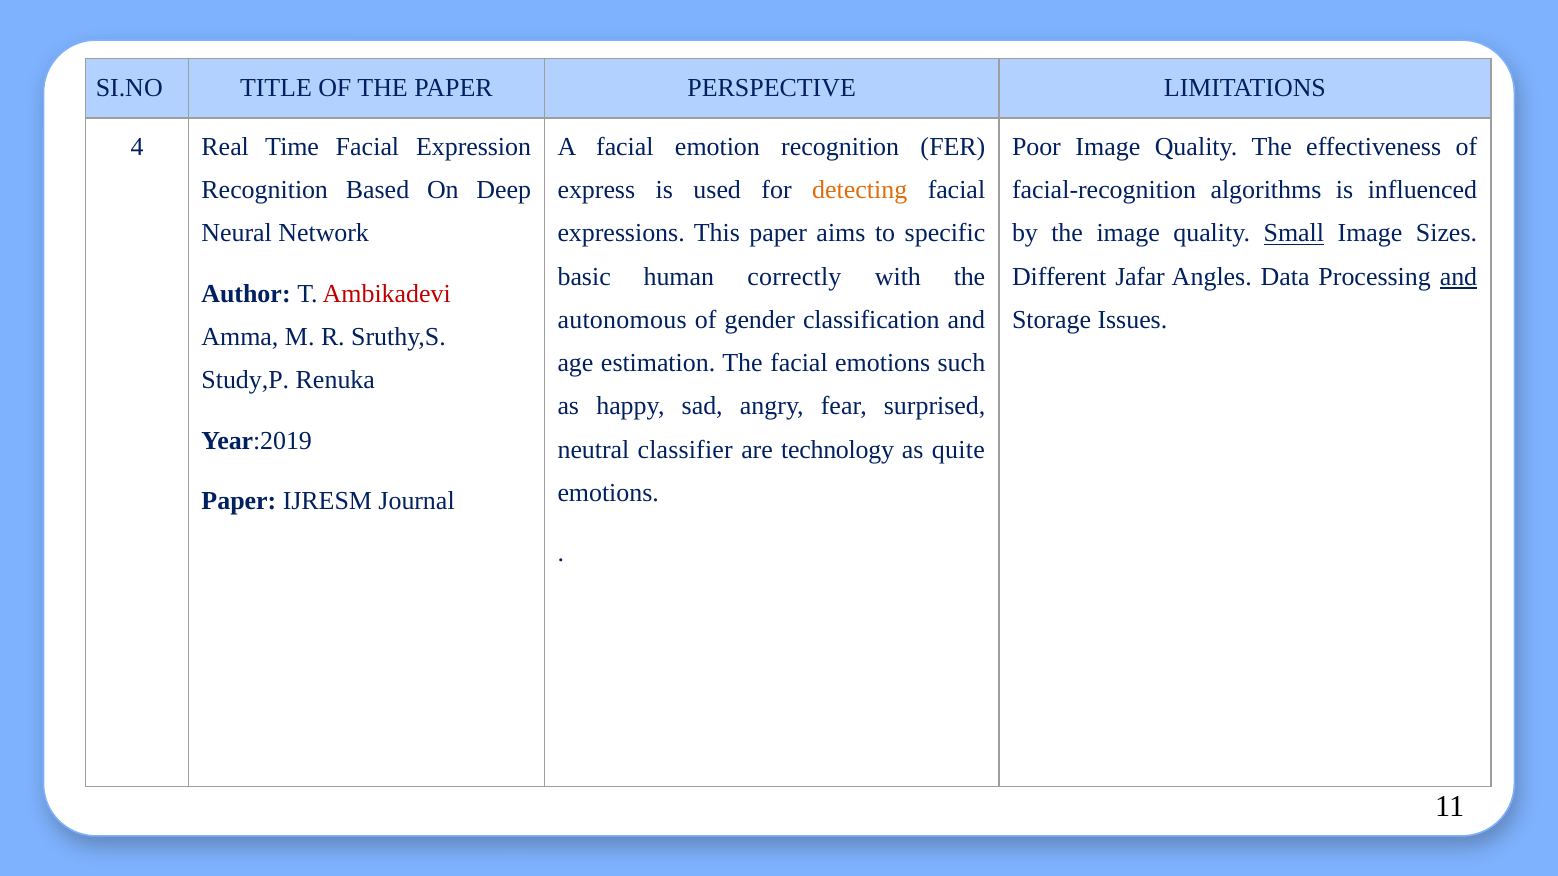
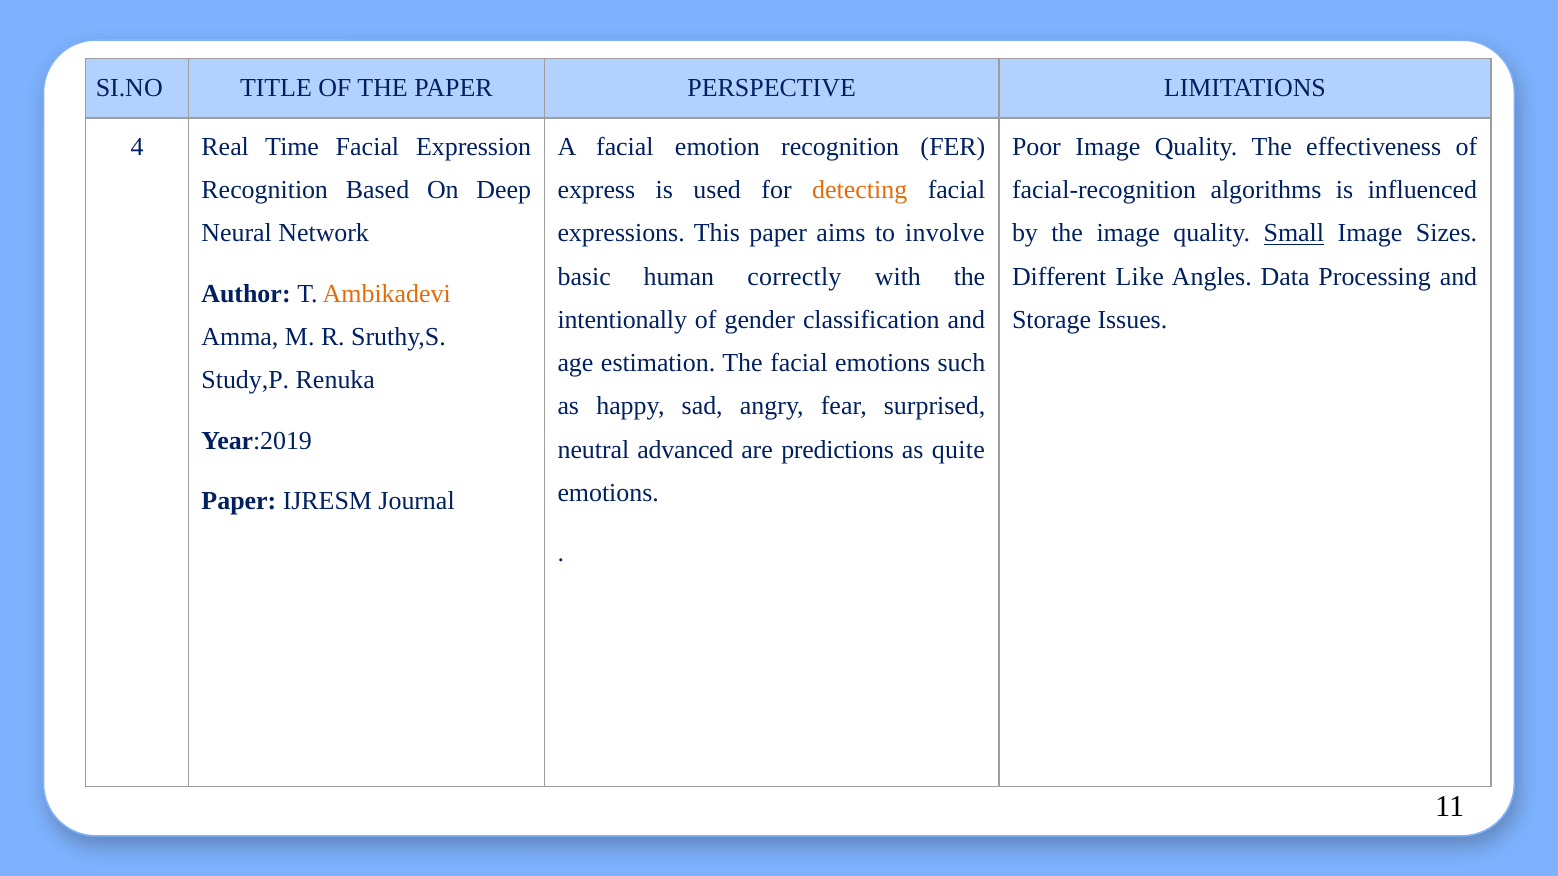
specific: specific -> involve (945, 234)
Jafar: Jafar -> Like (1140, 277)
and underline: present -> none (1458, 277)
Ambikadevi colour: red -> orange (387, 294)
autonomous: autonomous -> intentionally (622, 320)
classifier: classifier -> advanced (685, 450)
technology: technology -> predictions (838, 450)
